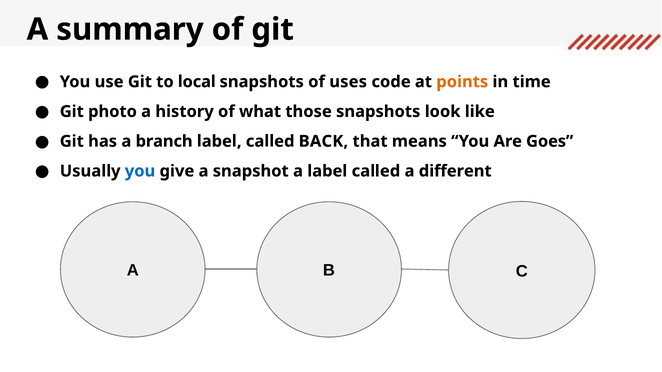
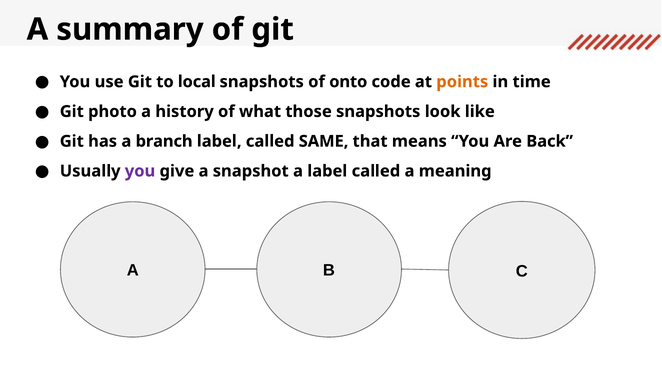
uses: uses -> onto (348, 82)
BACK: BACK -> SAME (324, 141)
Goes: Goes -> Back (550, 141)
you colour: blue -> purple (140, 171)
different: different -> meaning (455, 171)
